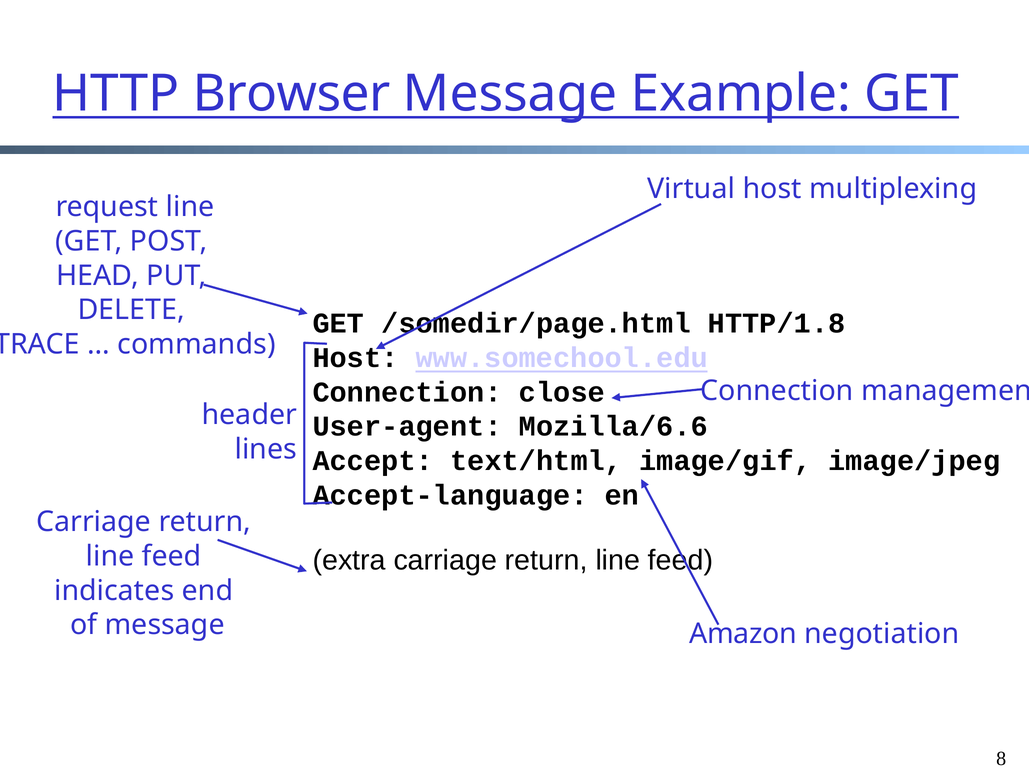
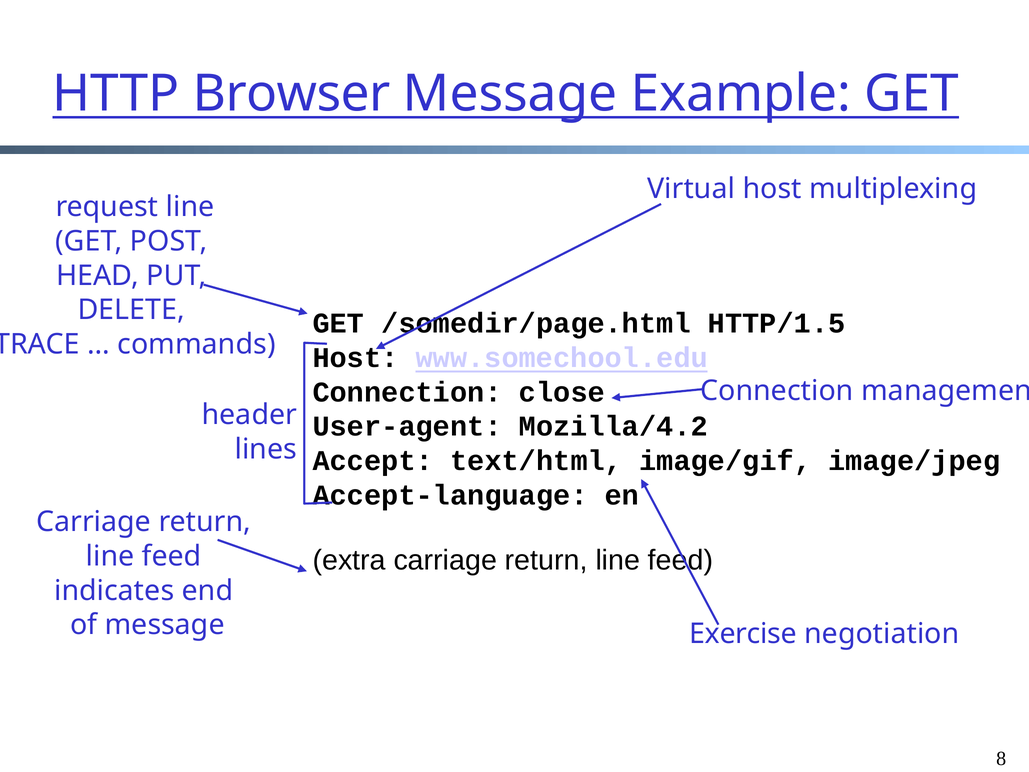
HTTP/1.8: HTTP/1.8 -> HTTP/1.5 (777, 323)
Mozilla/6.6: Mozilla/6.6 -> Mozilla/4.2 (613, 426)
Amazon: Amazon -> Exercise (743, 634)
